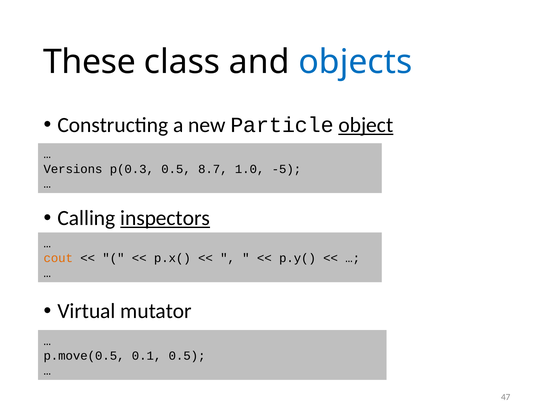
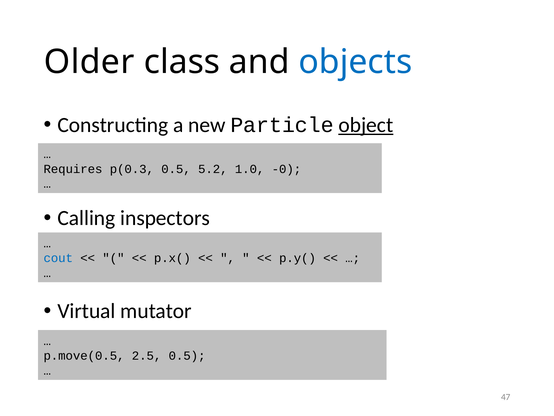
These: These -> Older (89, 62)
Versions: Versions -> Requires (73, 169)
8.7: 8.7 -> 5.2 (213, 169)
-5: -5 -> -0 (286, 169)
inspectors underline: present -> none (165, 218)
cout colour: orange -> blue (58, 258)
0.1: 0.1 -> 2.5 (147, 355)
